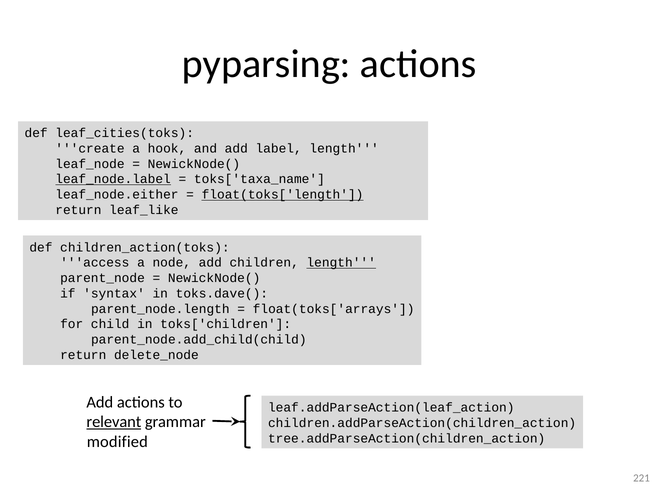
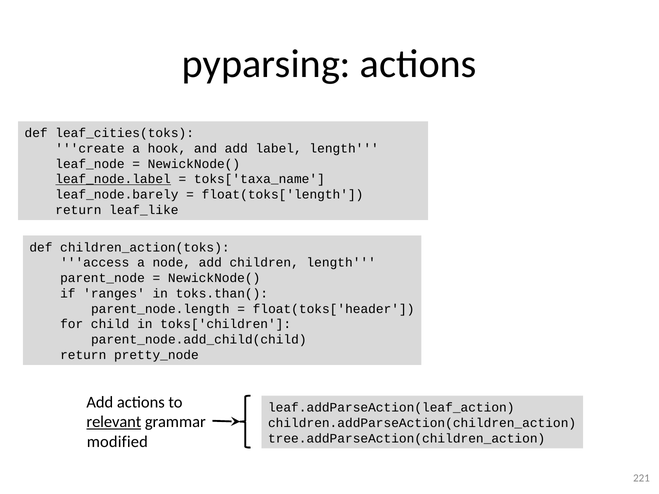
leaf_node.either: leaf_node.either -> leaf_node.barely (117, 195)
float(toks['length underline: present -> none (283, 195)
length underline: present -> none (341, 263)
syntax: syntax -> ranges (114, 294)
toks.dave(: toks.dave( -> toks.than( (222, 294)
float(toks['arrays: float(toks['arrays -> float(toks['header (334, 309)
delete_node: delete_node -> pretty_node (156, 355)
